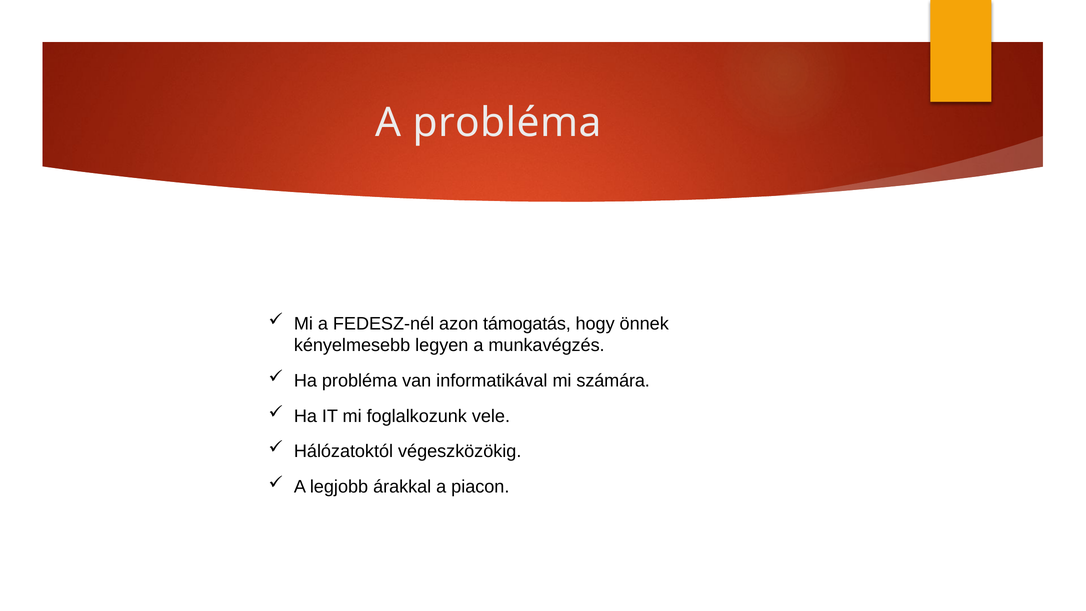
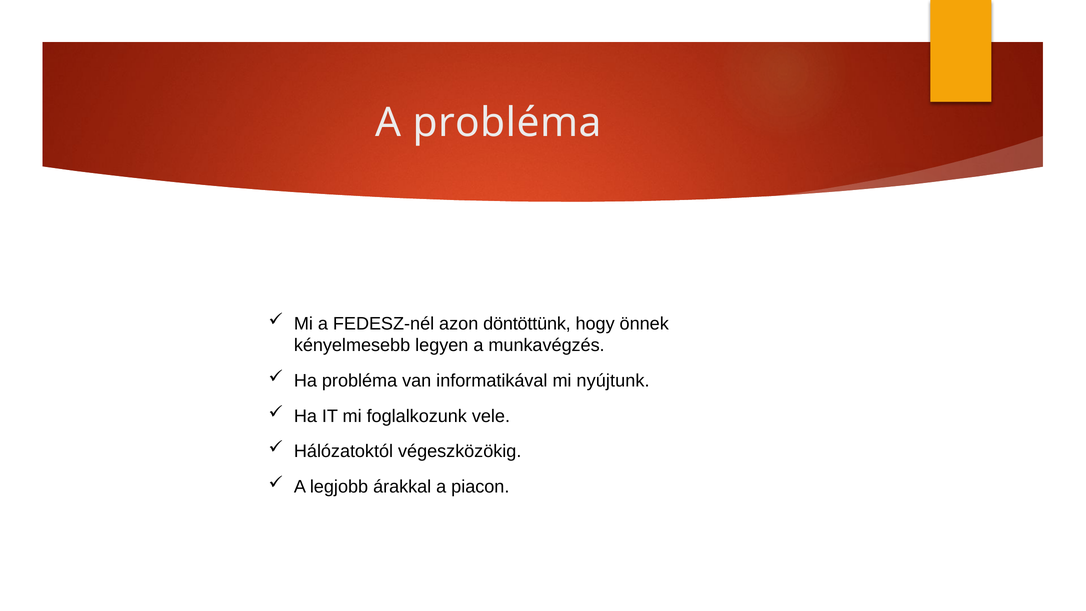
támogatás: támogatás -> döntöttünk (527, 324)
számára: számára -> nyújtunk (613, 381)
